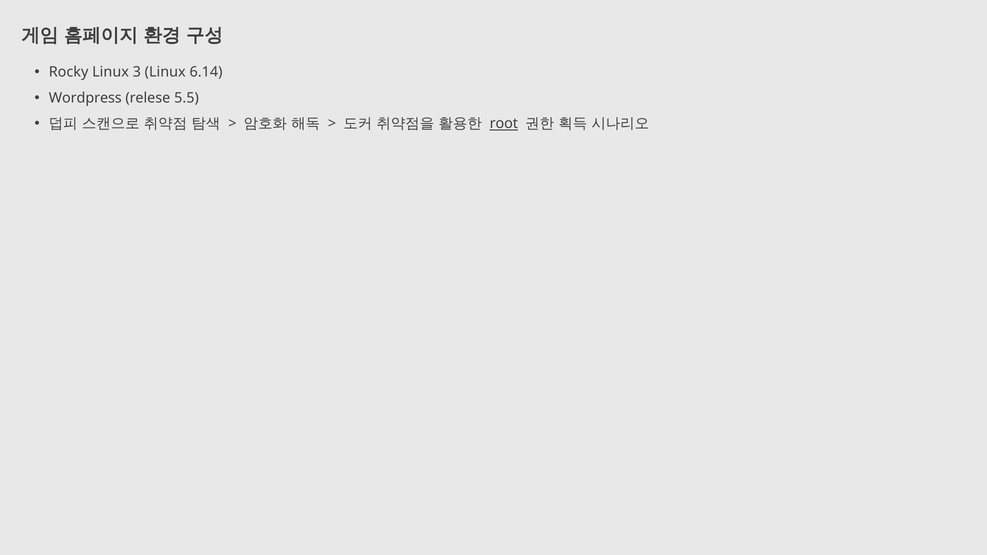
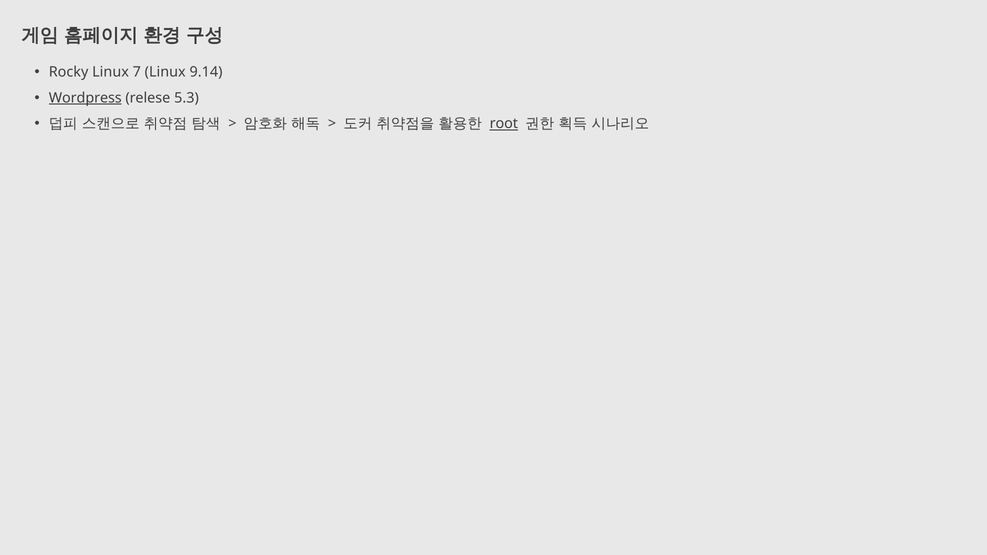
3: 3 -> 7 (137, 72)
6.14: 6.14 -> 9.14 (206, 72)
Wordpress underline: none -> present (85, 98)
5.5: 5.5 -> 5.3 (186, 98)
